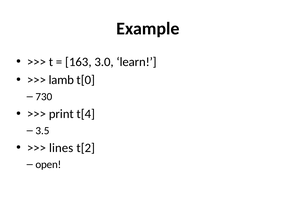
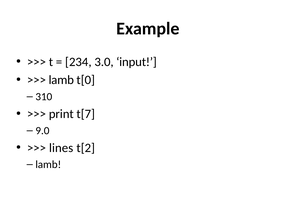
163: 163 -> 234 (78, 62)
learn: learn -> input (137, 62)
730: 730 -> 310 (44, 97)
t[4: t[4 -> t[7 (86, 114)
3.5: 3.5 -> 9.0 (42, 131)
open: open -> lamb (48, 165)
